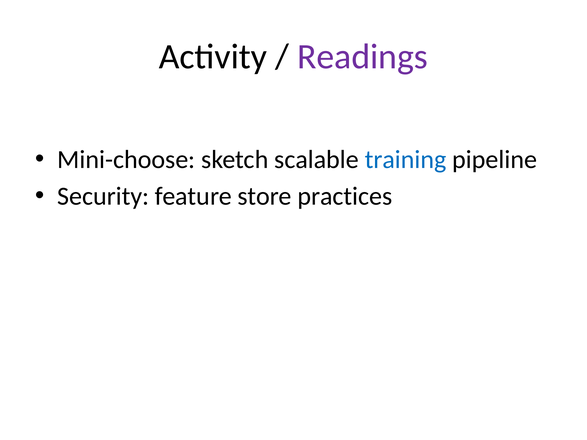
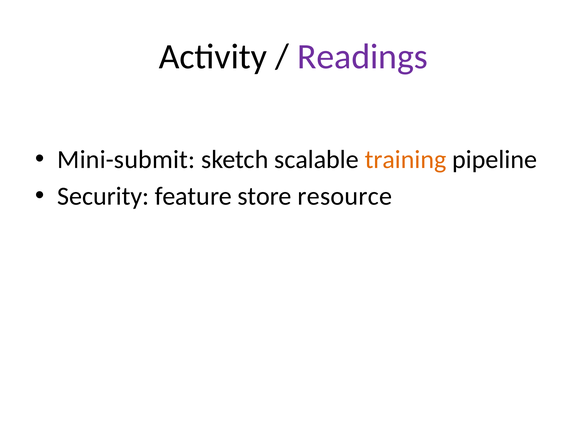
Mini-choose: Mini-choose -> Mini-submit (126, 160)
training colour: blue -> orange (406, 160)
practices: practices -> resource (345, 196)
